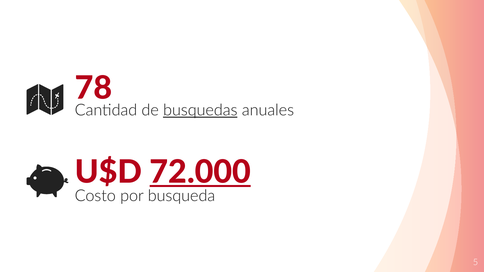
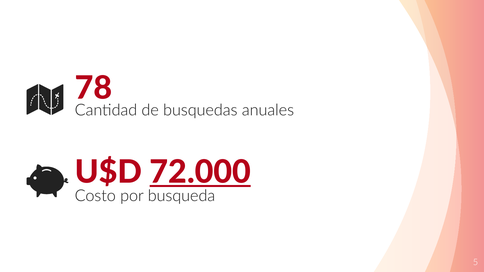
busquedas underline: present -> none (200, 110)
